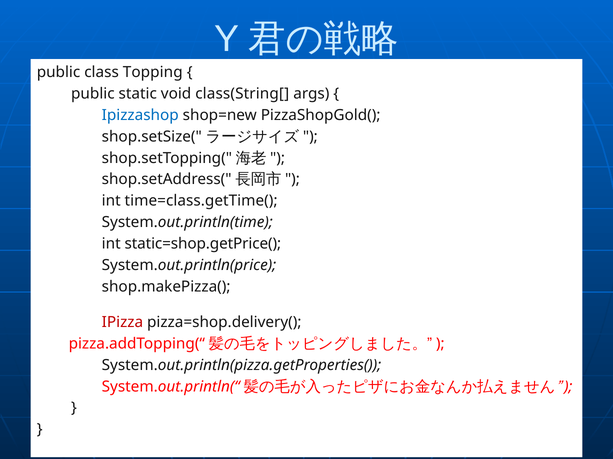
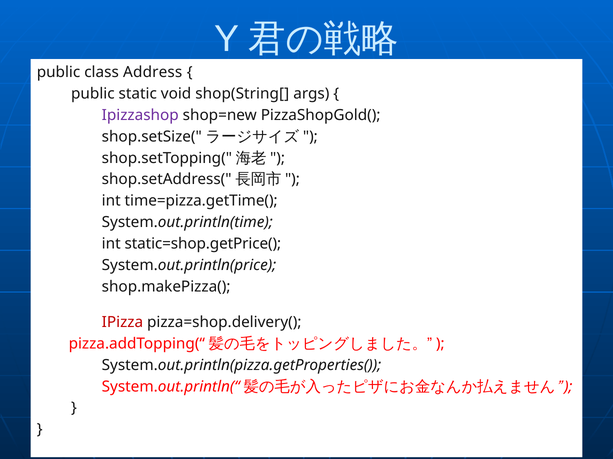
Topping: Topping -> Address (153, 72)
class(String[: class(String[ -> shop(String[ (242, 94)
Ipizzashop colour: blue -> purple (140, 115)
time=class.getTime(: time=class.getTime( -> time=pizza.getTime( (201, 201)
